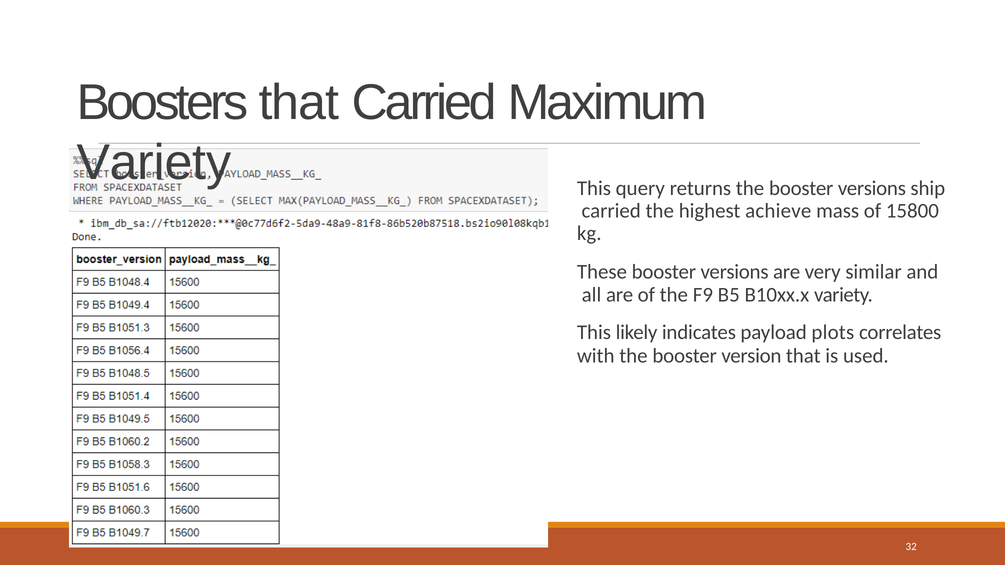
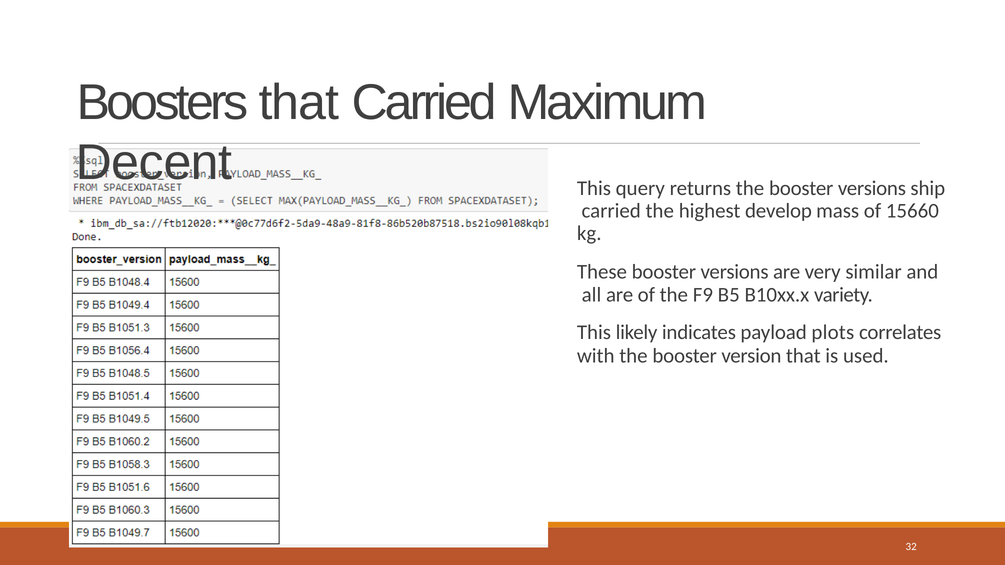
Variety: Variety -> Decent (154, 163)
achieve: achieve -> develop (778, 211)
15800: 15800 -> 15660 (912, 211)
